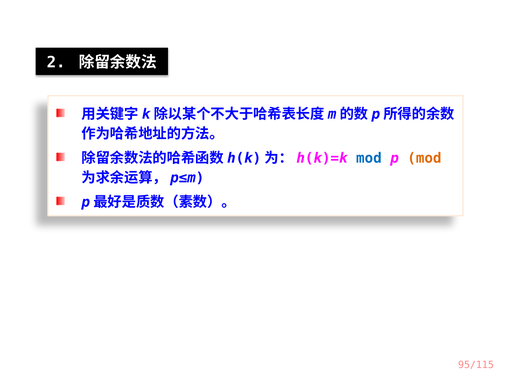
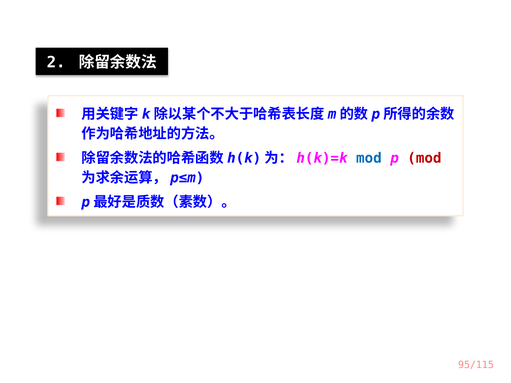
mod colour: orange -> red (424, 158)
